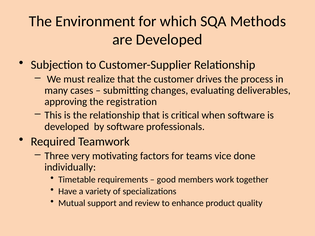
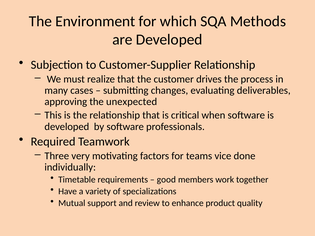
registration: registration -> unexpected (132, 102)
